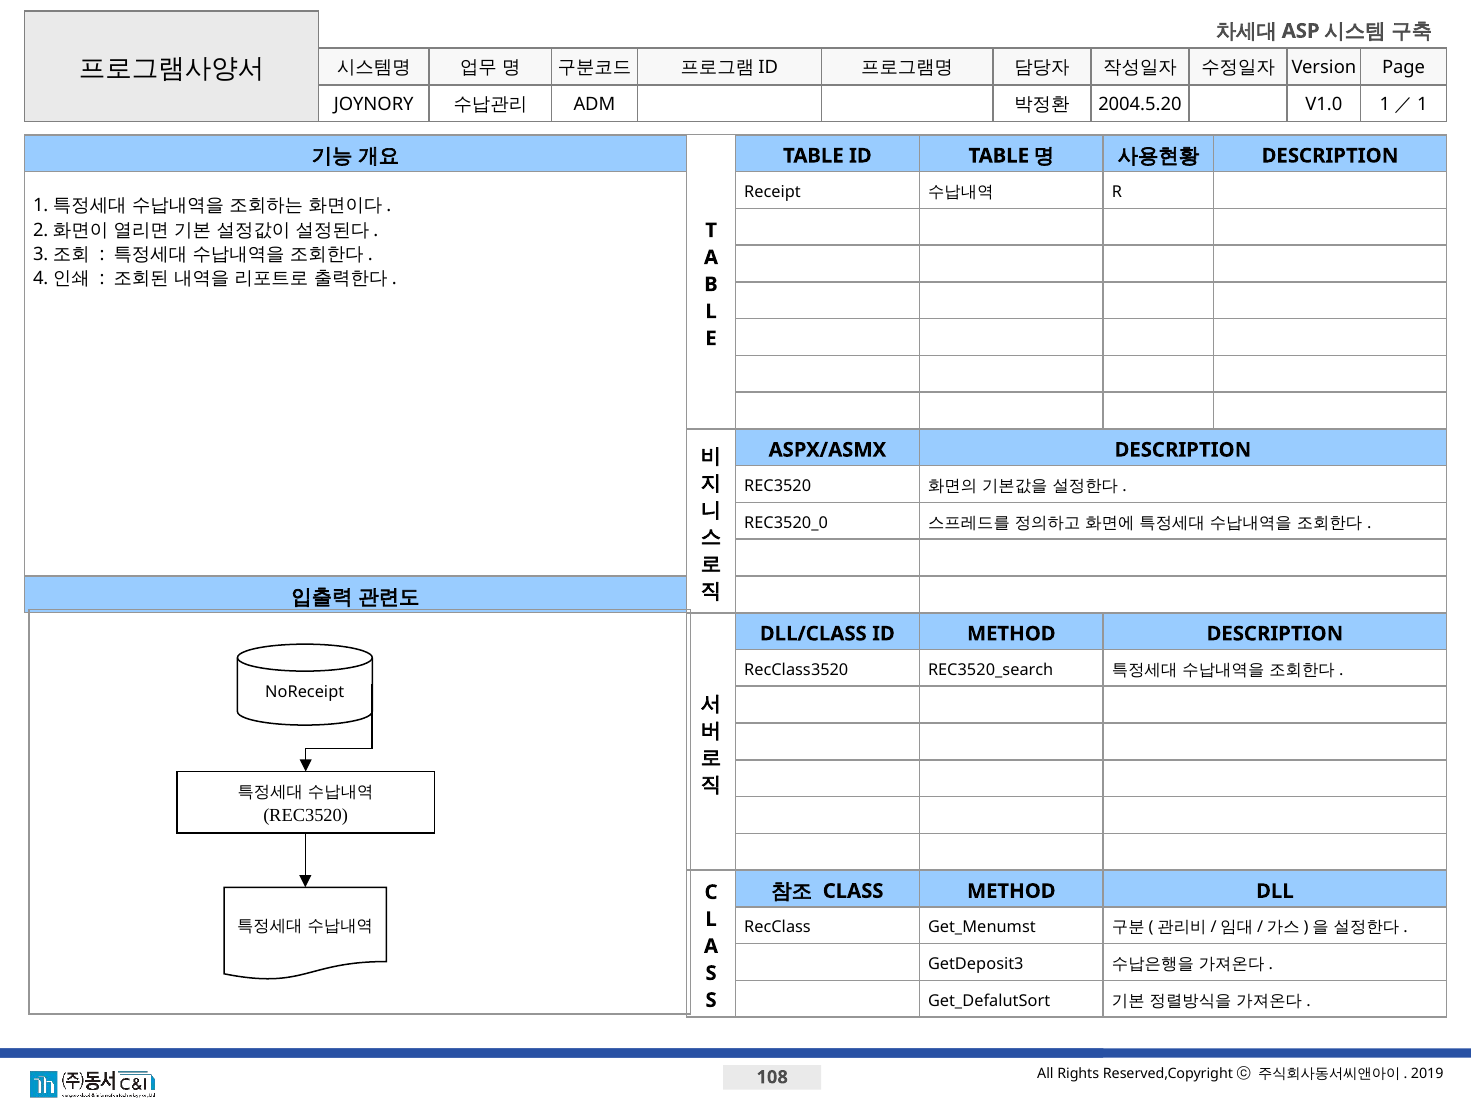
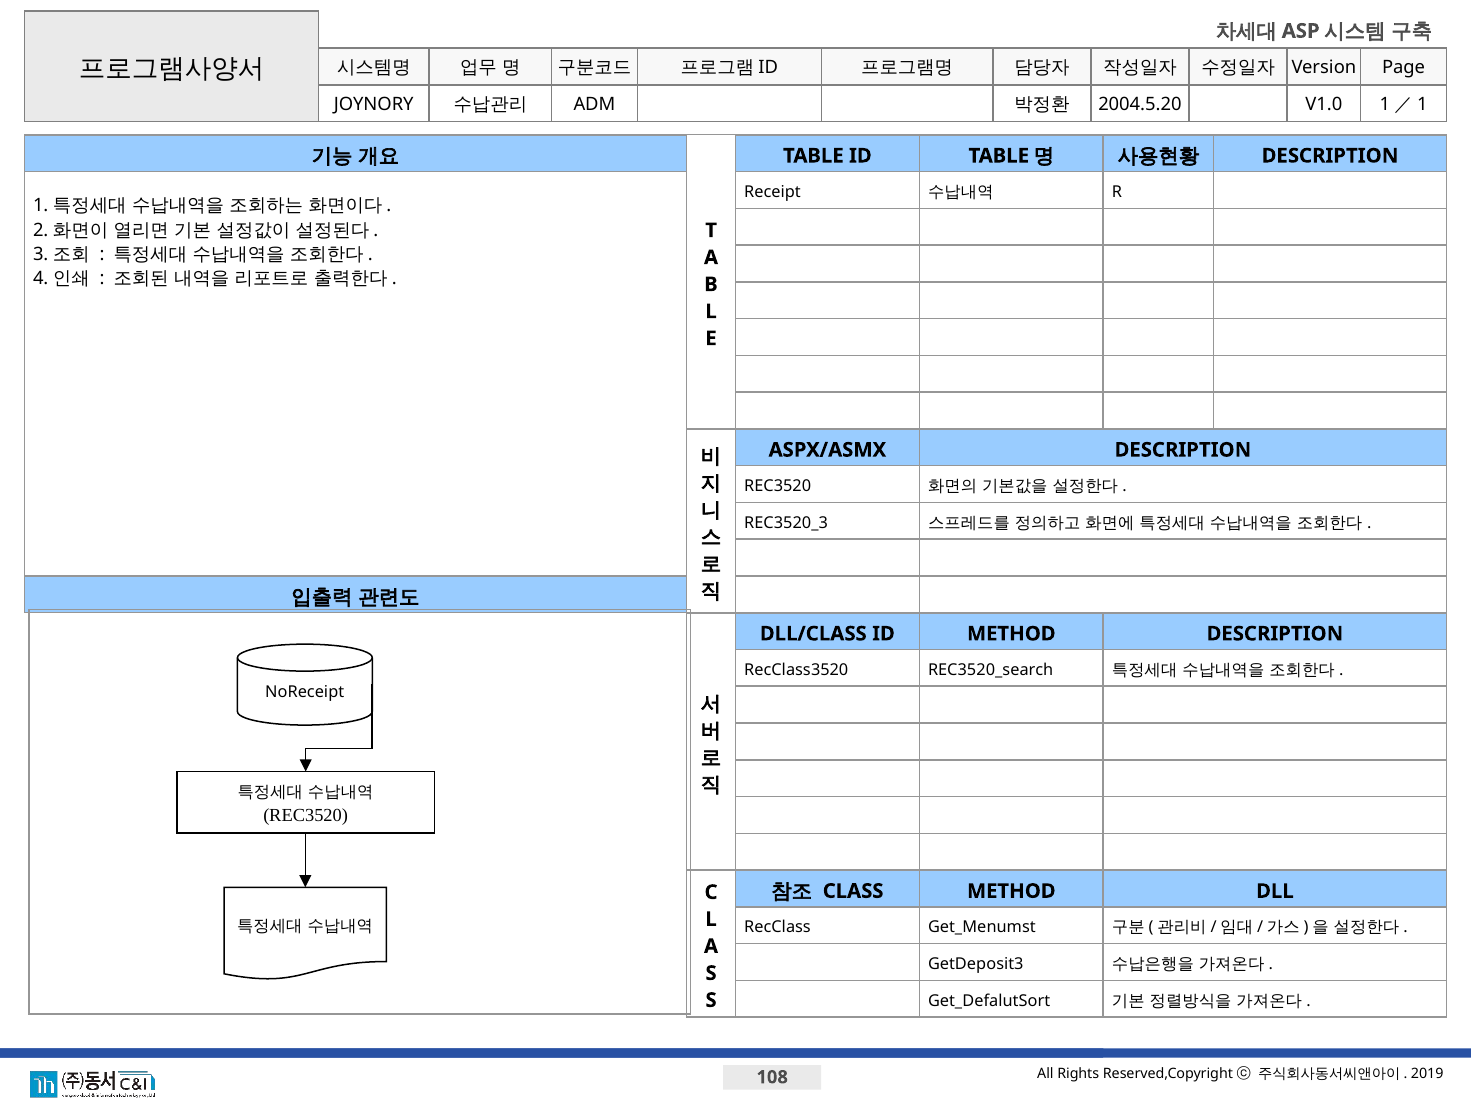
REC3520_0: REC3520_0 -> REC3520_3 (786, 523)
